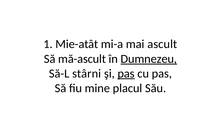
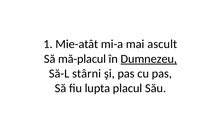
mă-ascult: mă-ascult -> mă-placul (82, 59)
pas underline: present -> none (126, 74)
mine: mine -> lupta (97, 88)
